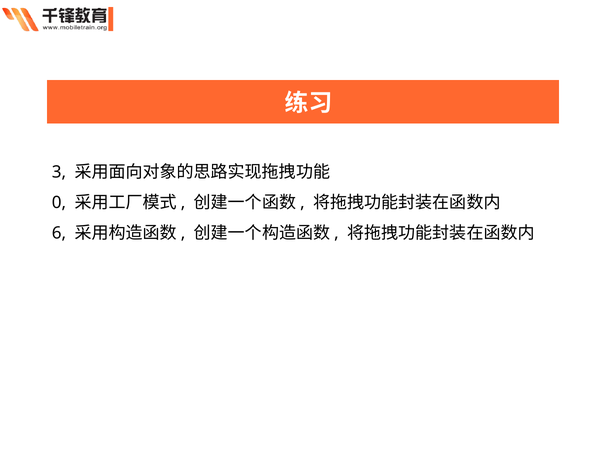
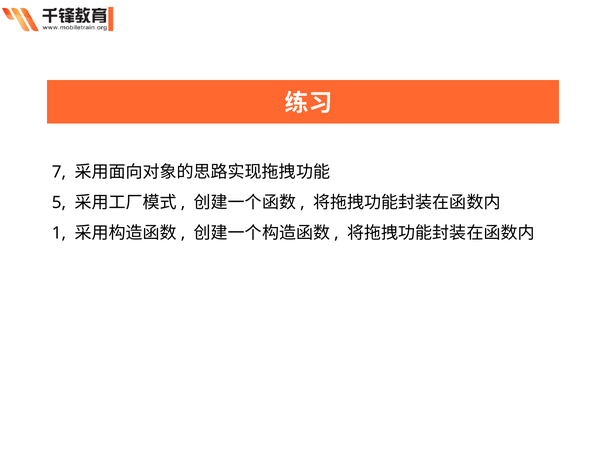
3: 3 -> 7 (59, 172)
0: 0 -> 5 (59, 203)
6: 6 -> 1 (59, 233)
